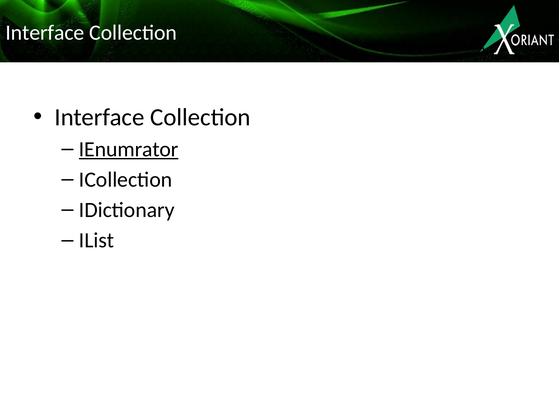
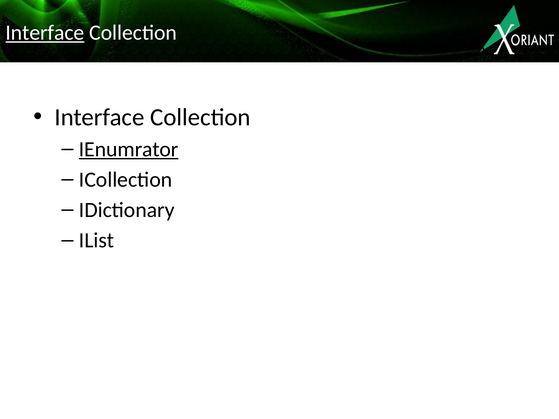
Interface underline: none -> present (45, 33)
